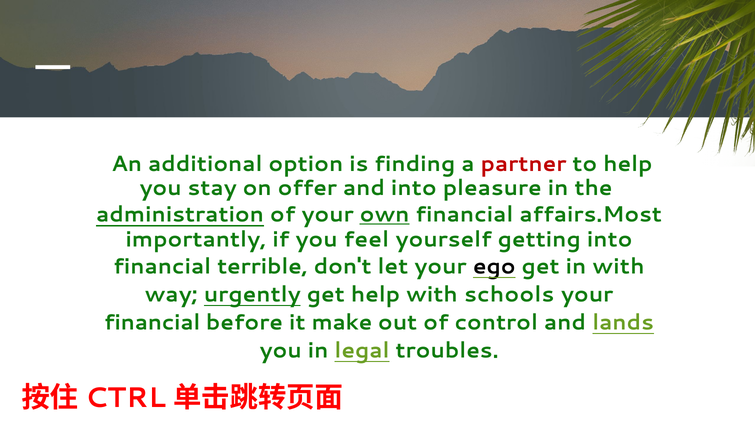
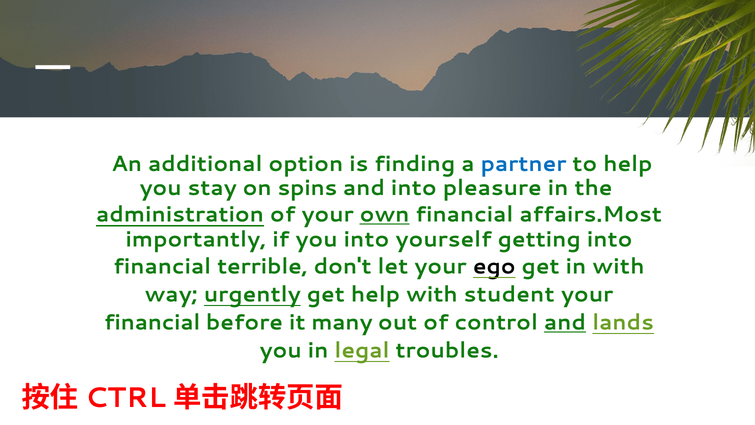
partner colour: red -> blue (523, 164)
offer: offer -> spins (307, 188)
you feel: feel -> into (366, 239)
schools: schools -> student (509, 294)
make: make -> many (342, 322)
and underline: none -> present (565, 322)
